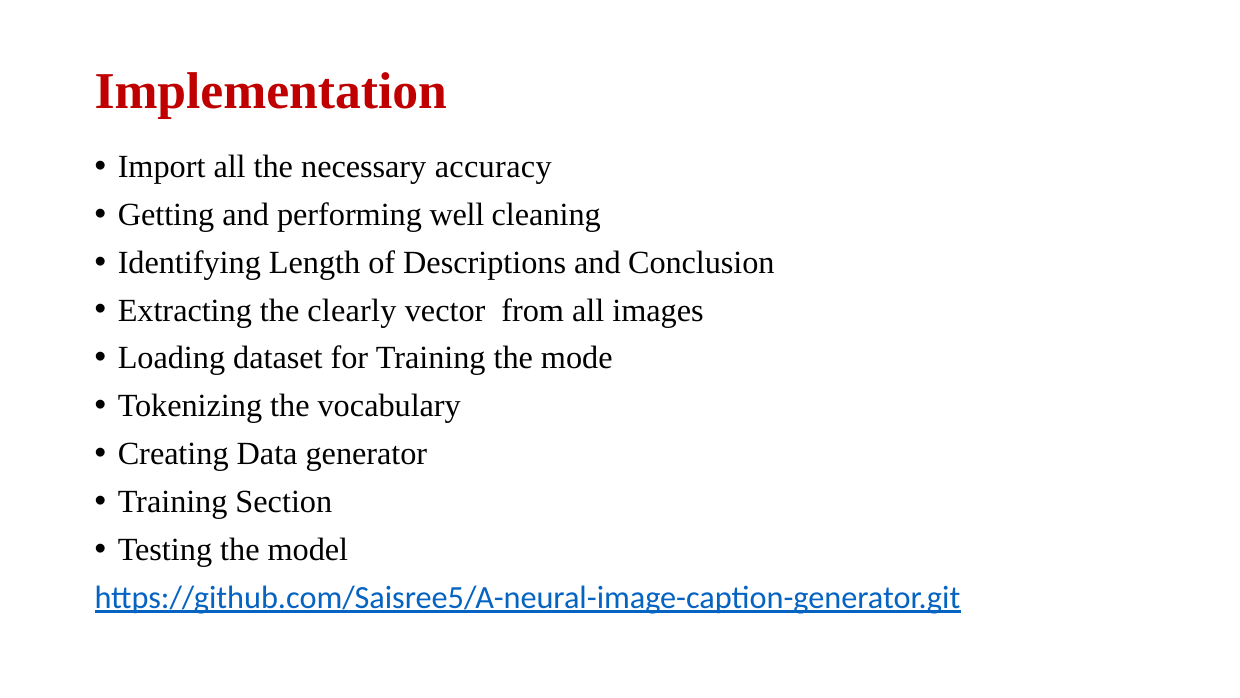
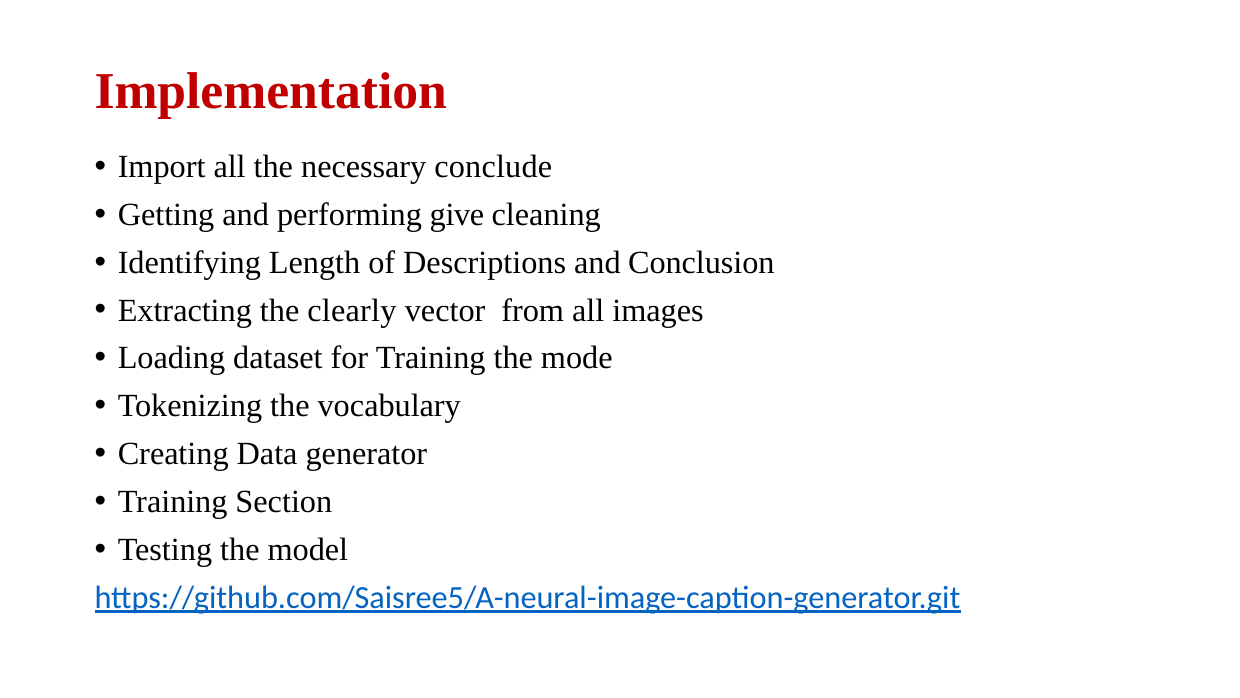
accuracy: accuracy -> conclude (493, 167)
well: well -> give (457, 215)
